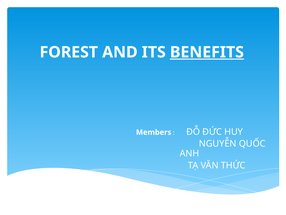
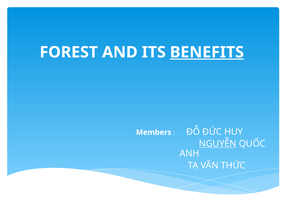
NGUYỄN underline: none -> present (218, 143)
